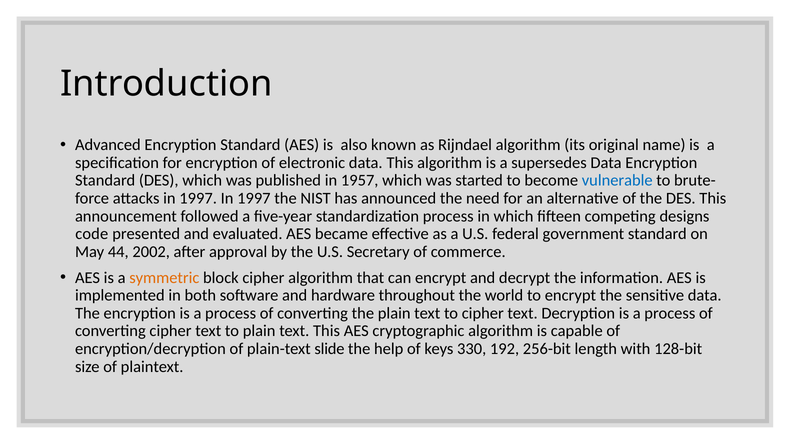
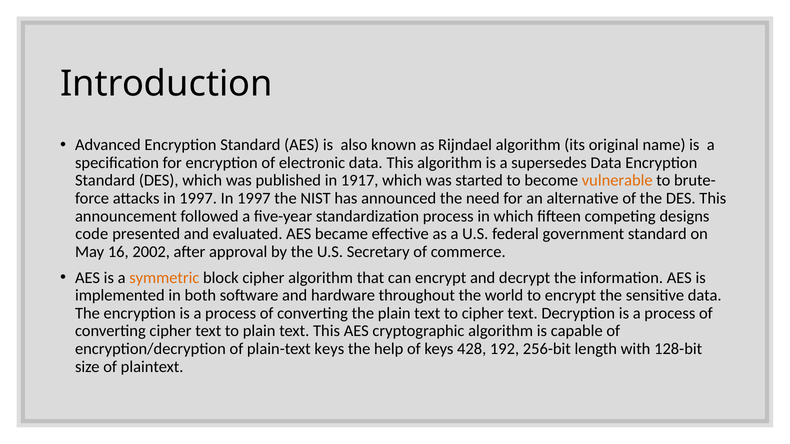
1957: 1957 -> 1917 (360, 181)
vulnerable colour: blue -> orange (617, 181)
44: 44 -> 16 (118, 252)
plain-text slide: slide -> keys (329, 349)
330: 330 -> 428 (472, 349)
